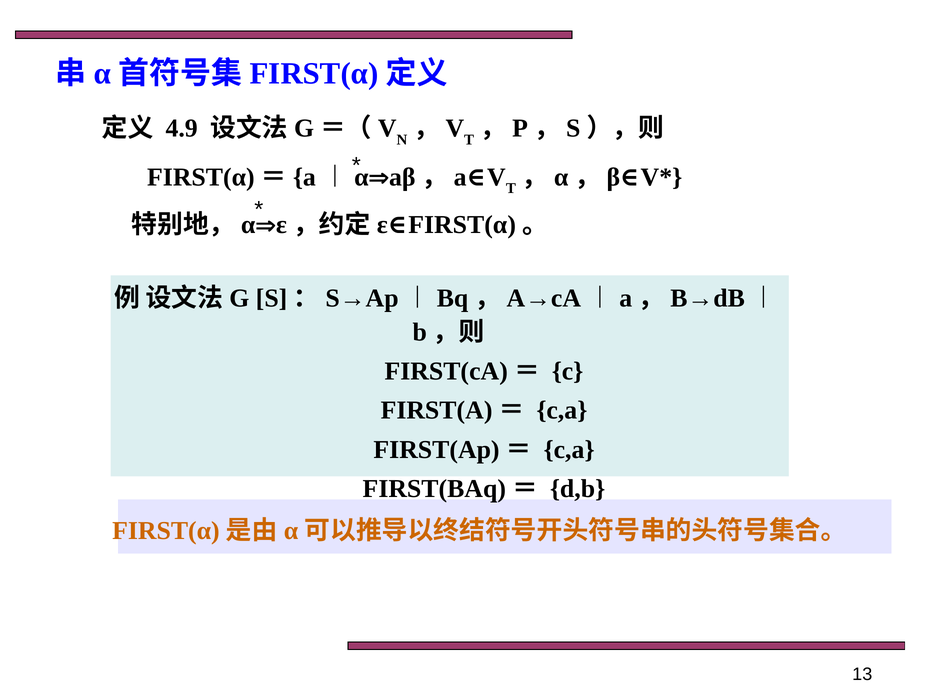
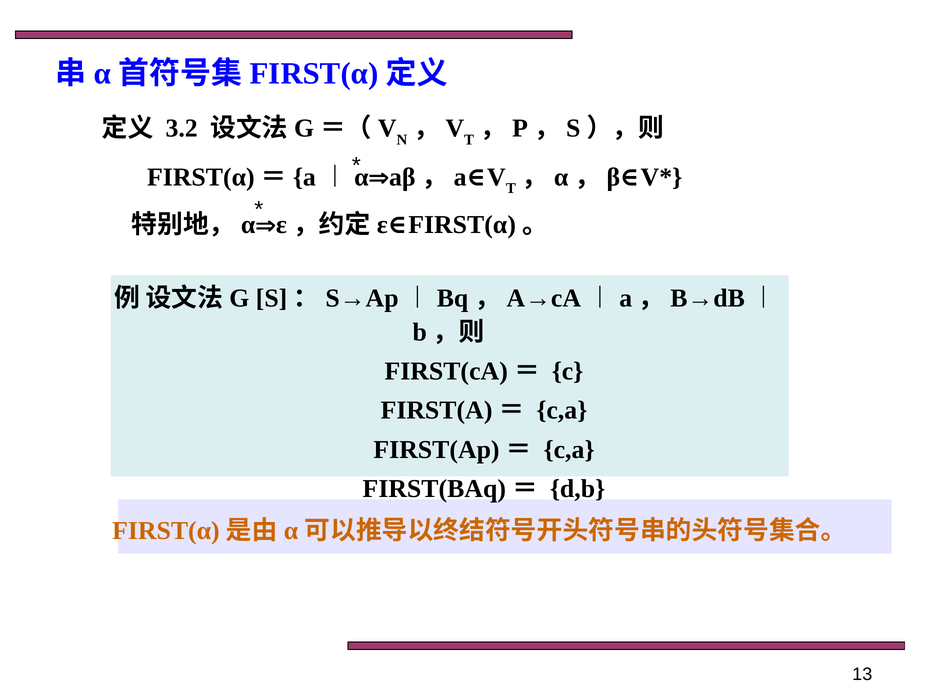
4.9: 4.9 -> 3.2 (182, 128)
